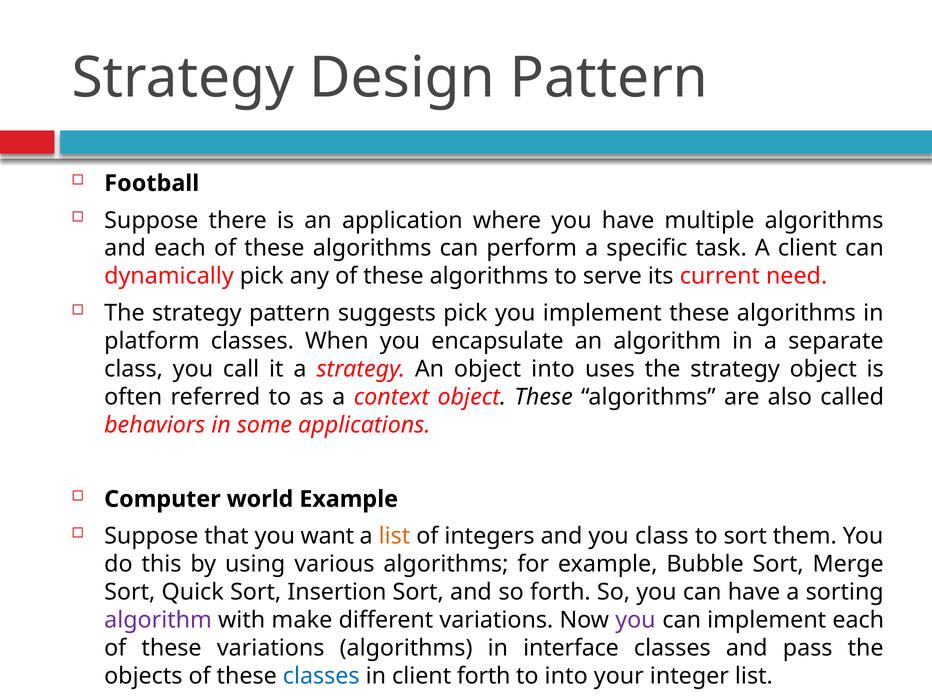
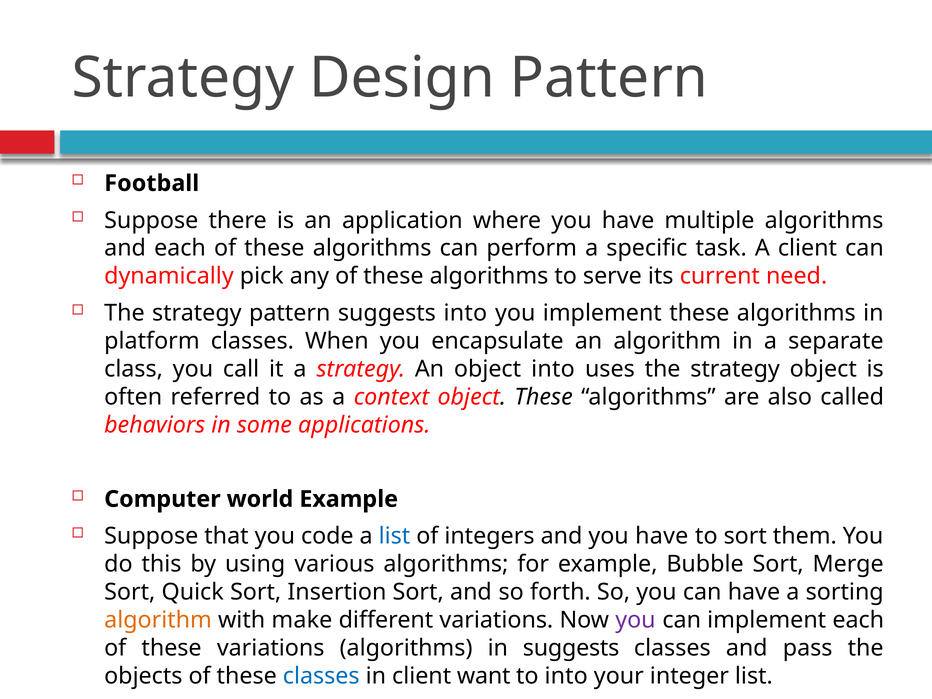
suggests pick: pick -> into (465, 313)
want: want -> code (327, 536)
list colour: orange -> blue (394, 536)
and you class: class -> have (662, 536)
algorithm colour: purple -> orange (158, 620)
in interface: interface -> suggests (571, 648)
client forth: forth -> want (484, 676)
